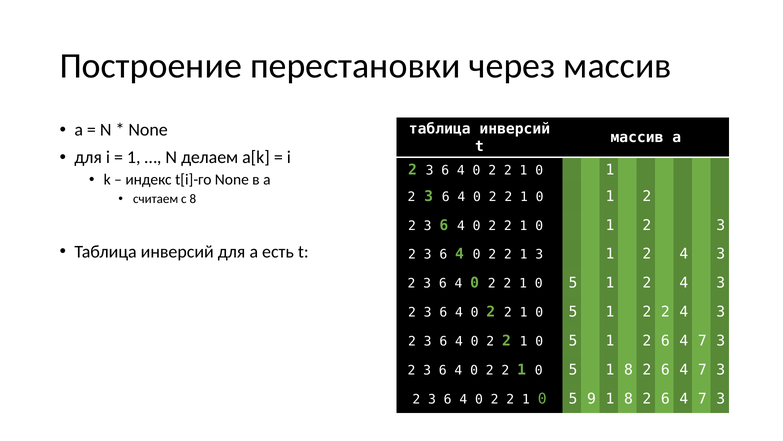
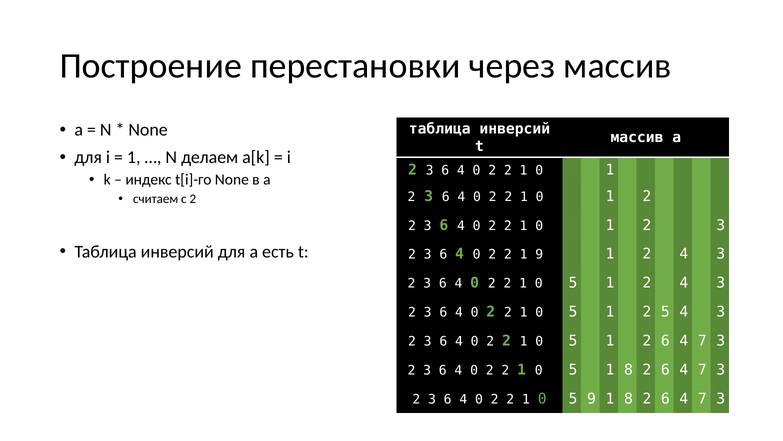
с 8: 8 -> 2 (193, 199)
1 3: 3 -> 9 (539, 254)
5 1 2 2: 2 -> 5 (665, 312)
